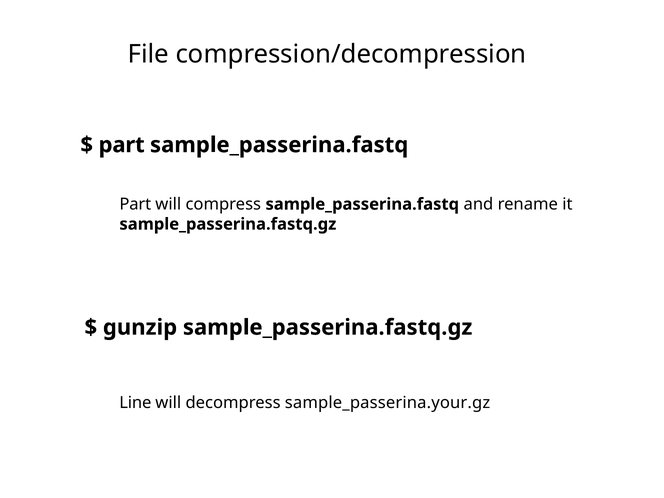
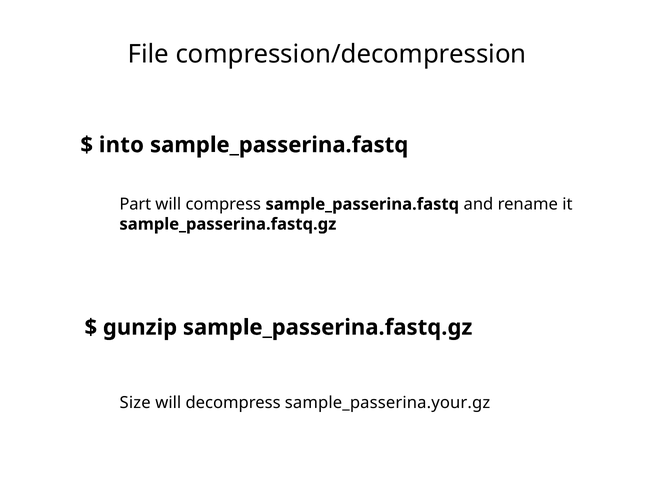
part: part -> into (121, 145)
Line: Line -> Size (135, 403)
